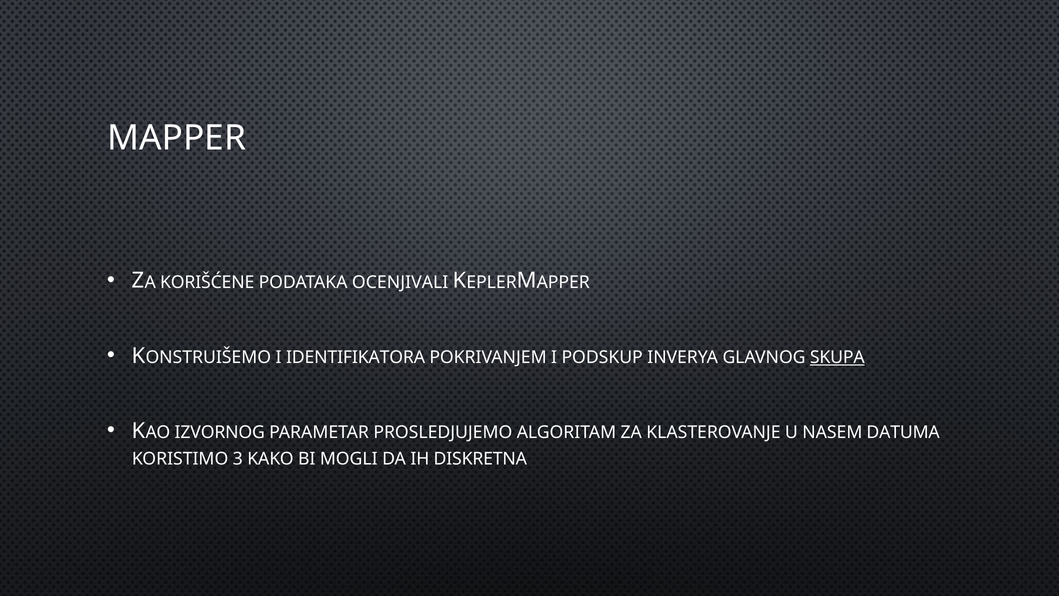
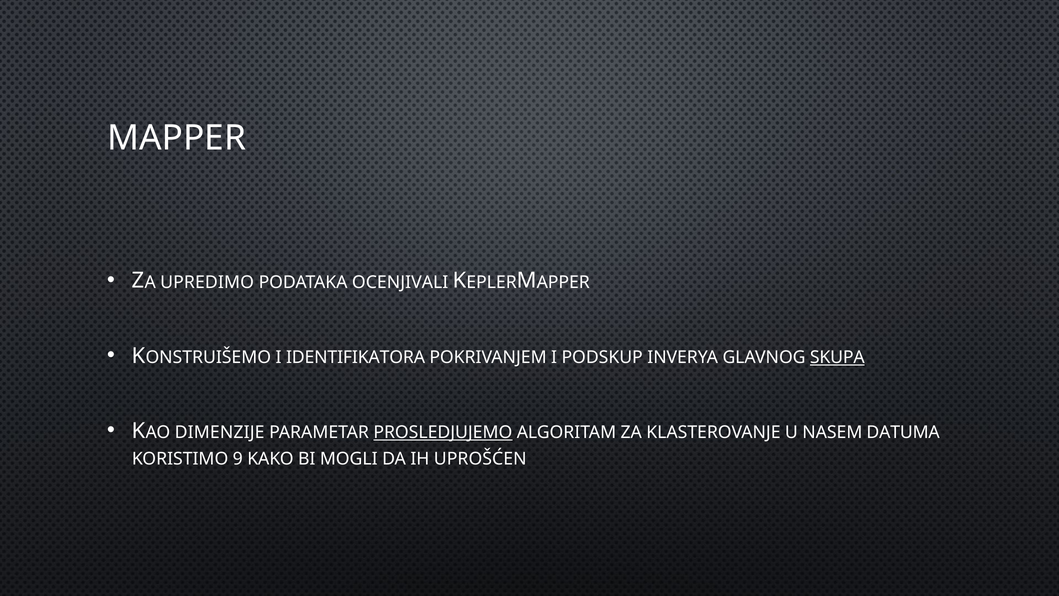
KORIŠĆENE: KORIŠĆENE -> UPREDIMO (207, 282)
IZVORNOG: IZVORNOG -> DIMENZIJE (220, 432)
PROSLEDJUJEMO underline: none -> present (443, 432)
3: 3 -> 9 (238, 459)
DISKRETNA: DISKRETNA -> UPROŠĆEN (480, 459)
